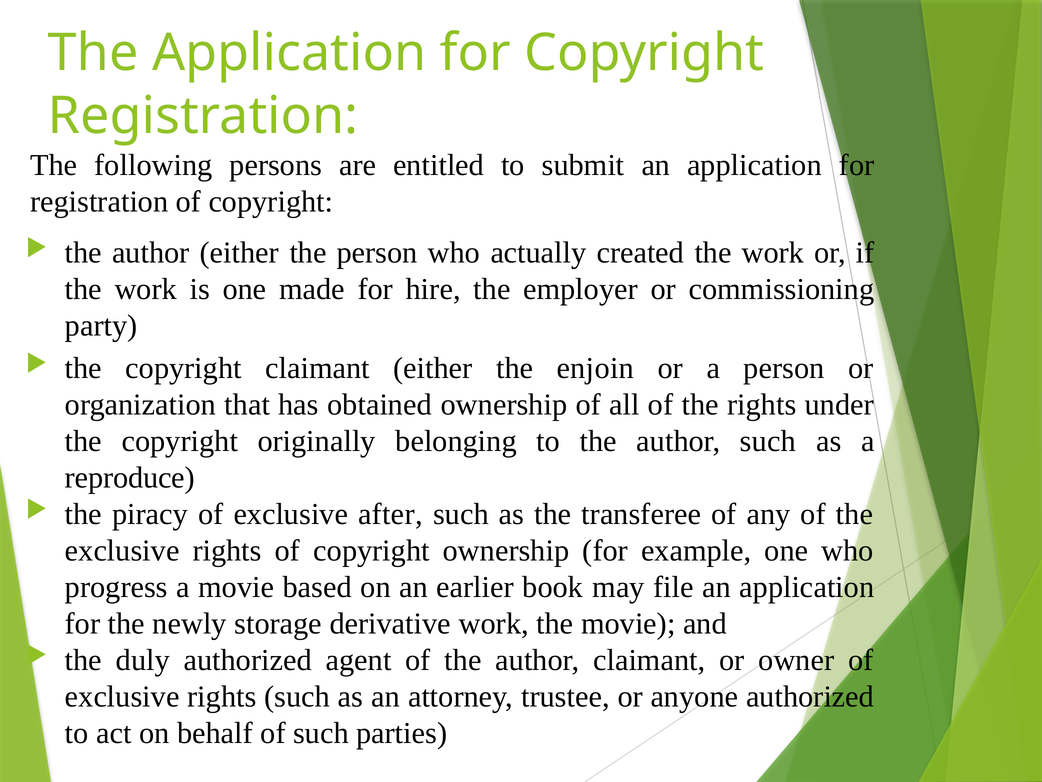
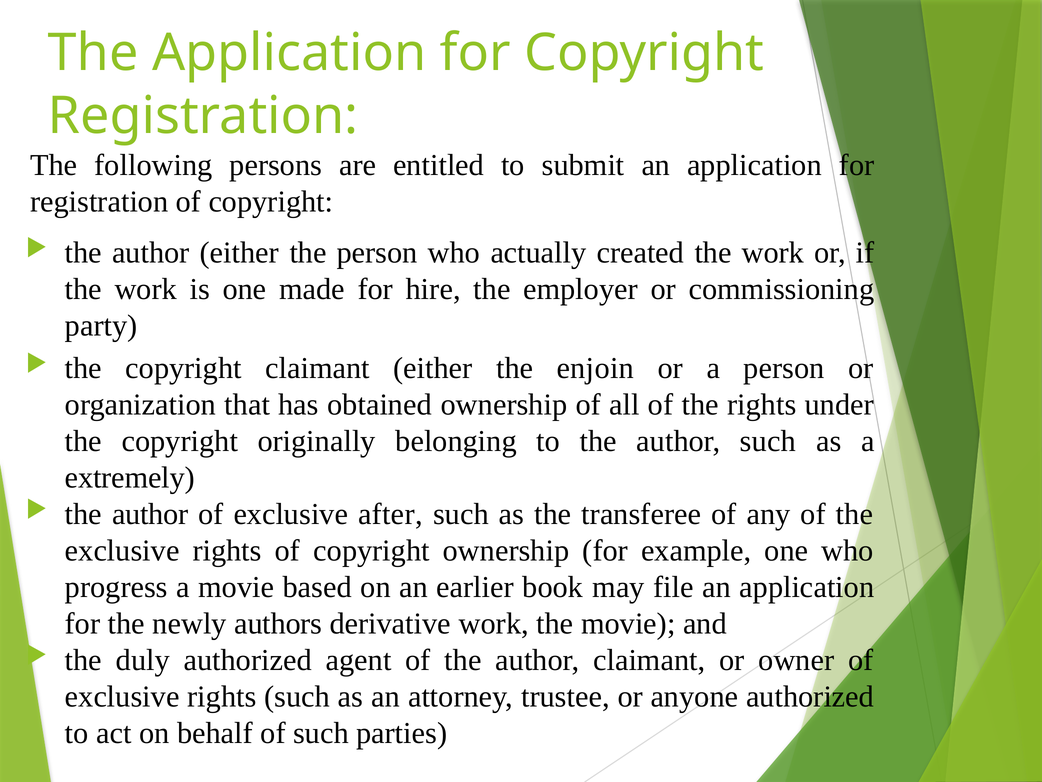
reproduce: reproduce -> extremely (130, 477)
piracy: piracy -> author (150, 514)
storage: storage -> authors (278, 623)
